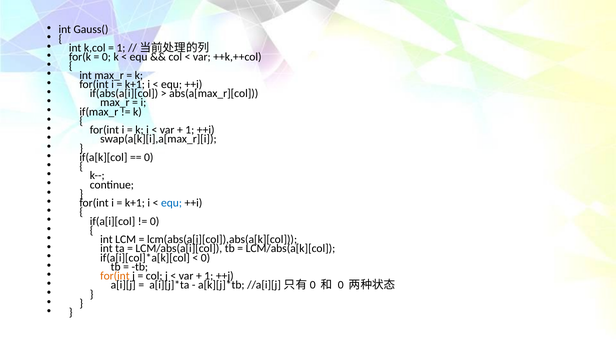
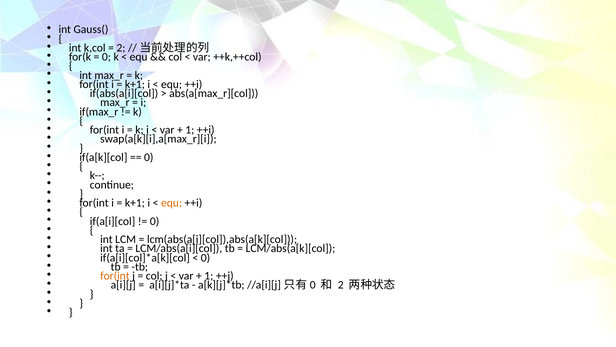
1: 1 -> 2 (121, 48)
equ colour: blue -> orange (172, 203)
0: 0 -> 2 (341, 285)
